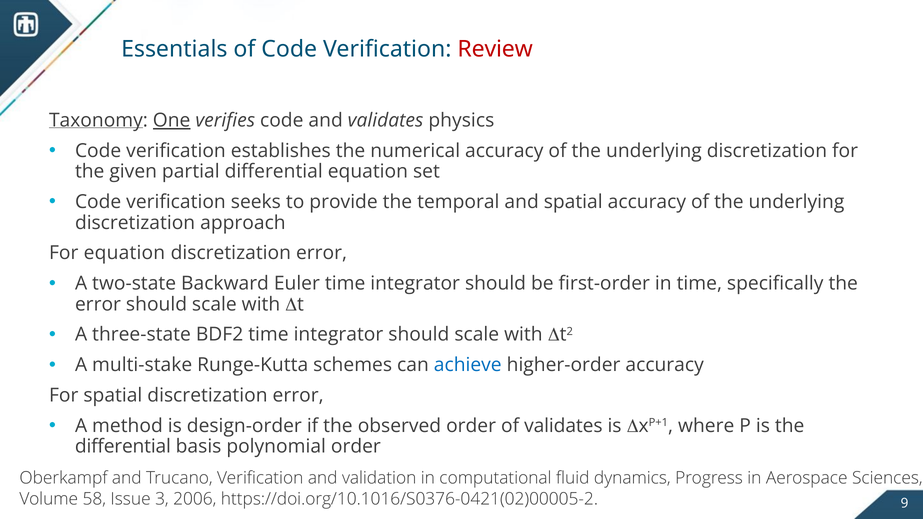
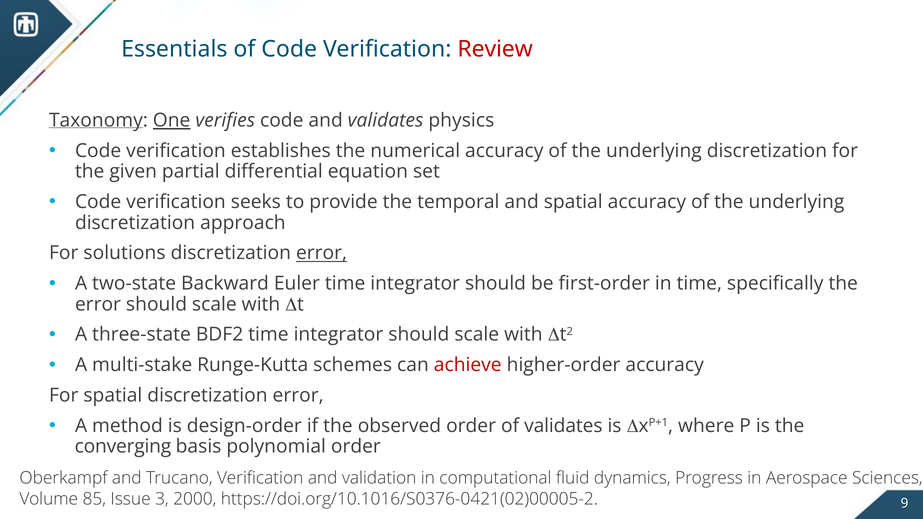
For equation: equation -> solutions (125, 253)
error underline: none -> present (322, 253)
achieve colour: blue -> red (468, 365)
differential: differential -> converging (123, 447)
58: 58 -> 85 (94, 499)
2006: 2006 -> 2000 (195, 499)
